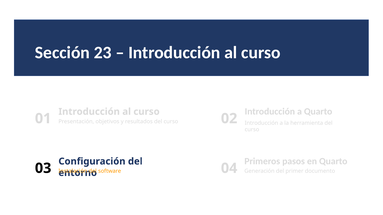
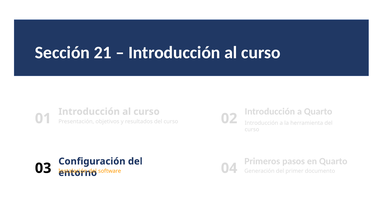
23: 23 -> 21 (103, 53)
